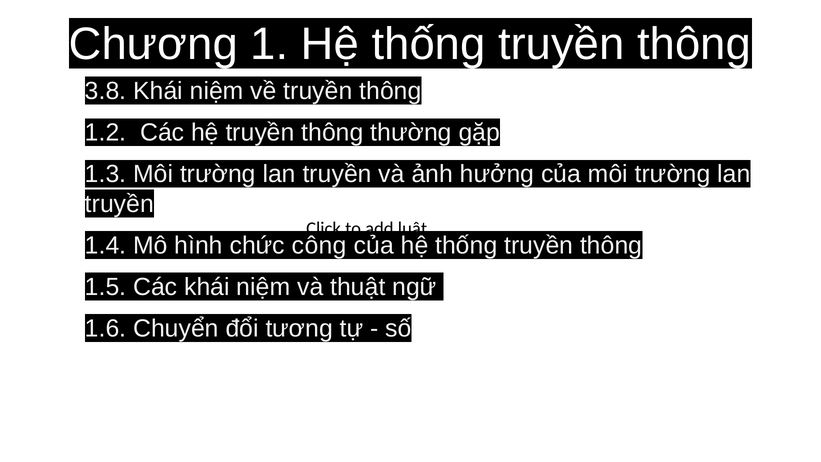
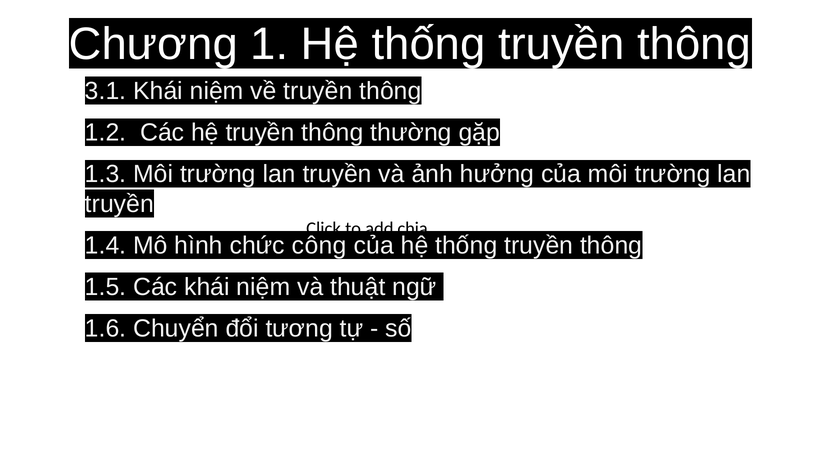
3.8: 3.8 -> 3.1 (106, 91)
luật: luật -> chia (413, 228)
